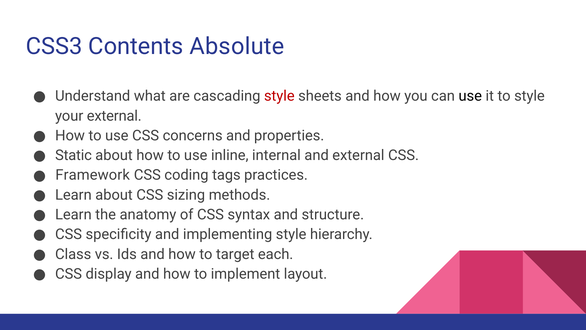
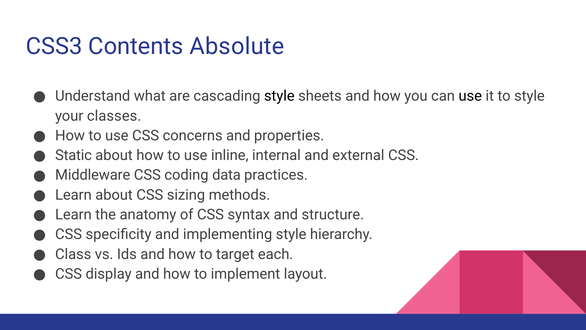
style colour: red -> black (279, 96)
your external: external -> classes (114, 116)
Framework: Framework -> Middleware (93, 175)
tags: tags -> data (226, 175)
